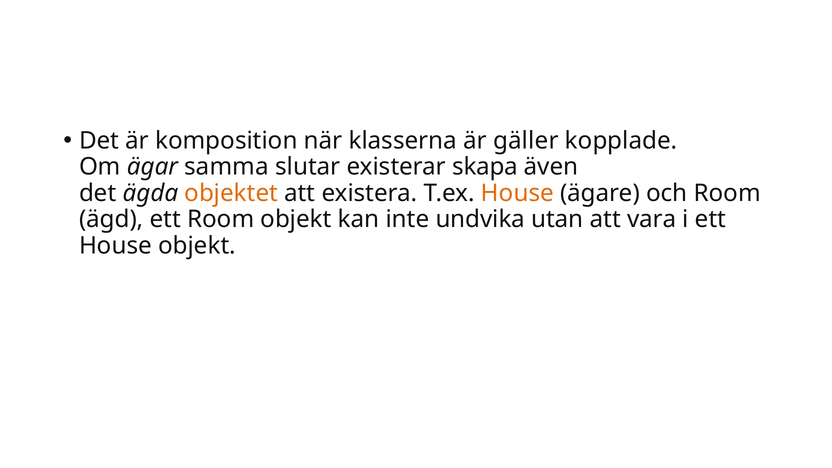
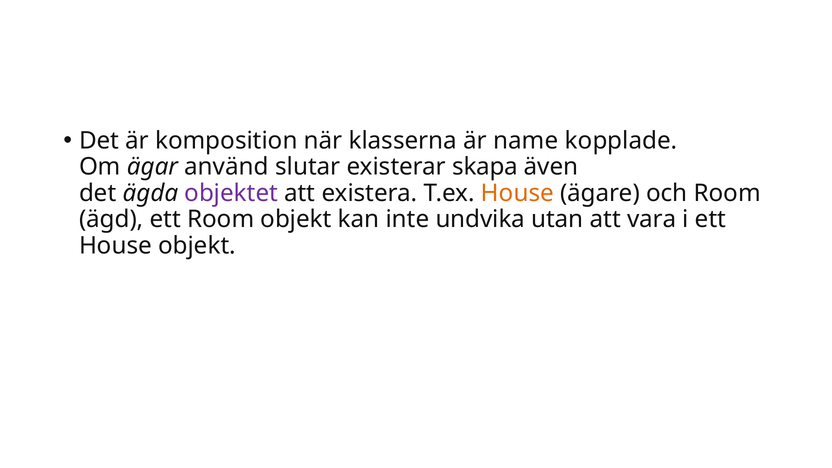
gäller: gäller -> name (526, 141)
samma: samma -> använd (227, 167)
objektet colour: orange -> purple (231, 193)
